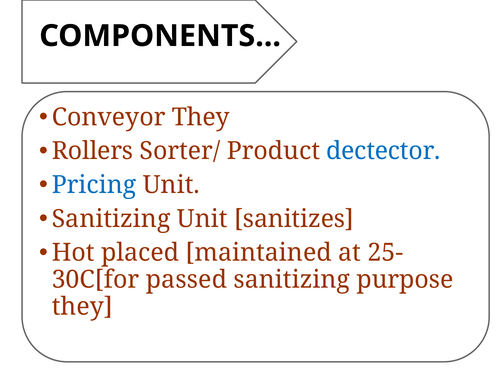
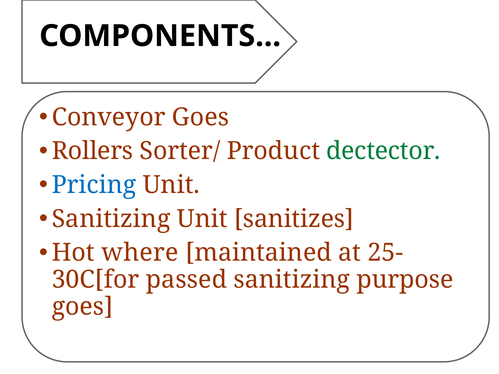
Conveyor They: They -> Goes (201, 117)
dectector colour: blue -> green (383, 151)
placed: placed -> where (140, 253)
they: they -> goes (82, 307)
